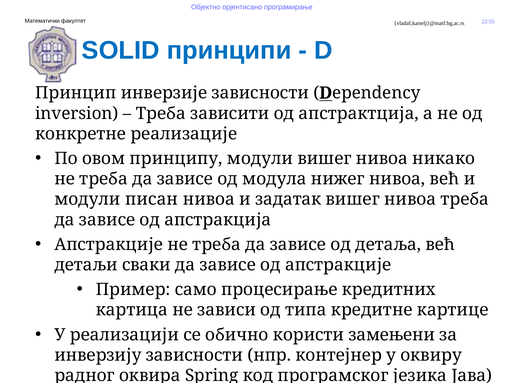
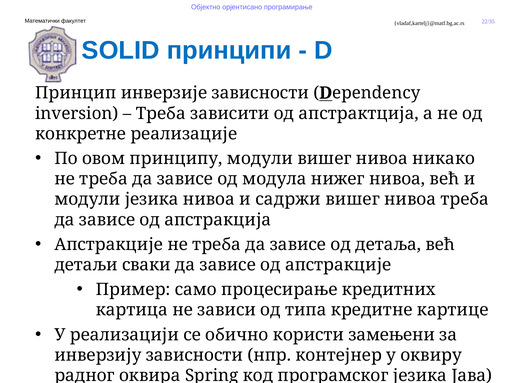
модули писан: писан -> језика (152, 200)
задатак: задатак -> садржи (288, 200)
